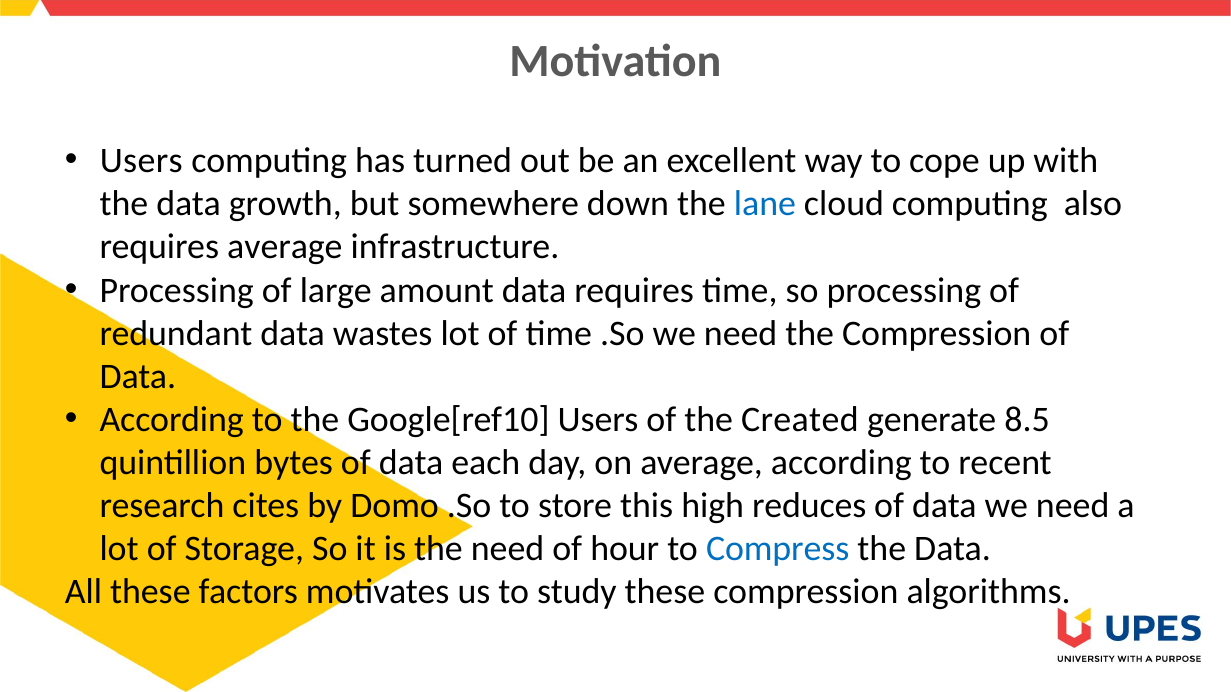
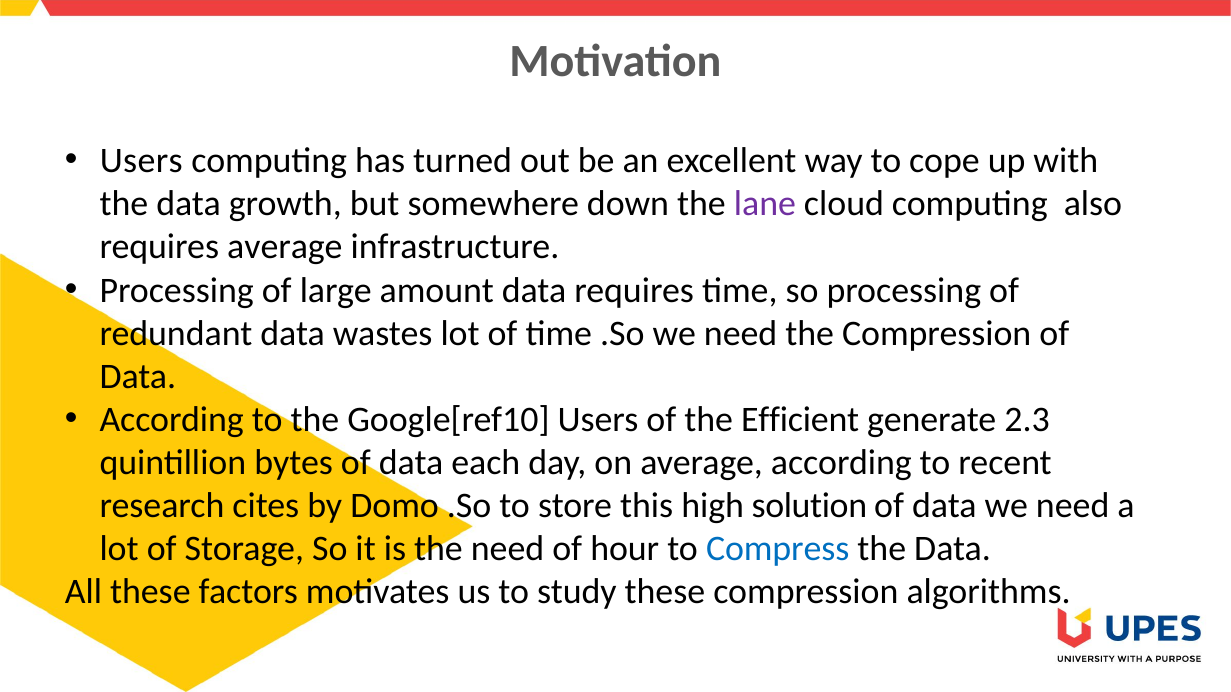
lane colour: blue -> purple (765, 204)
Created: Created -> Efficient (800, 420)
8.5: 8.5 -> 2.3 (1027, 420)
reduces: reduces -> solution (809, 506)
